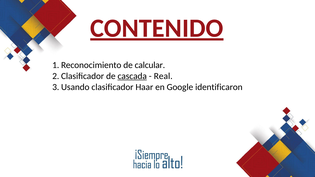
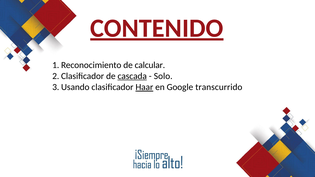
Real: Real -> Solo (163, 76)
Haar underline: none -> present (144, 87)
identificaron: identificaron -> transcurrido (219, 87)
